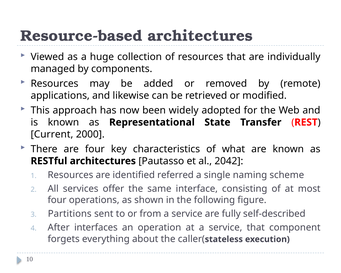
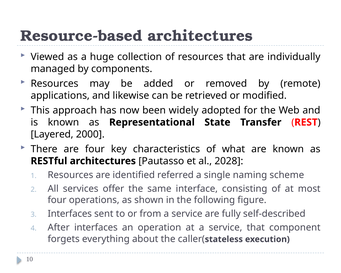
Current: Current -> Layered (52, 134)
2042: 2042 -> 2028 (229, 161)
Partitions: Partitions -> Interfaces (70, 214)
